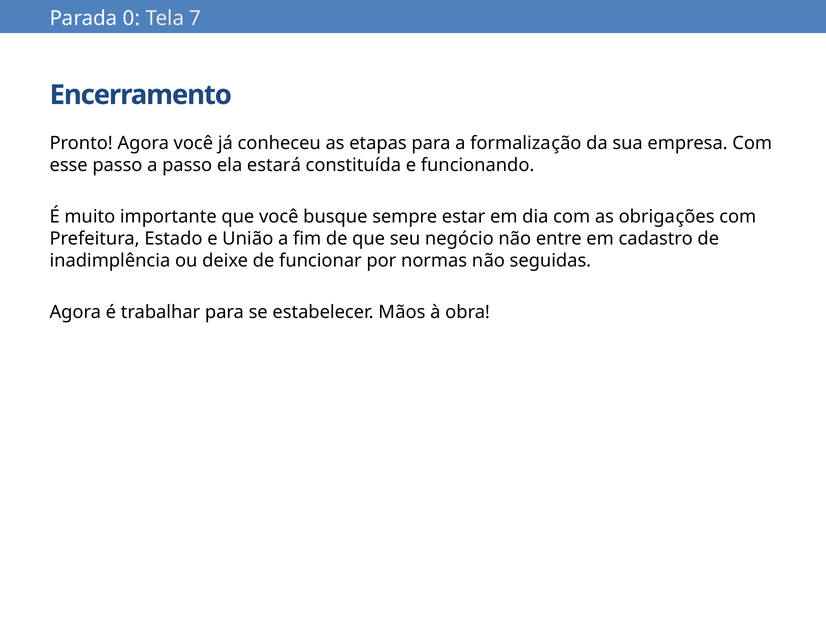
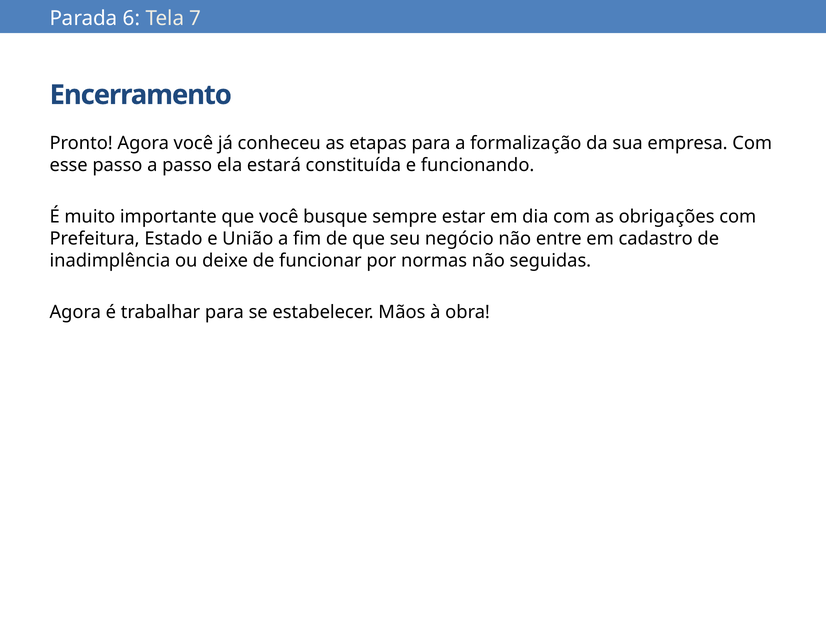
0: 0 -> 6 (132, 19)
